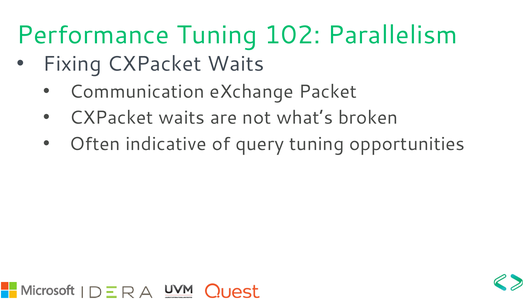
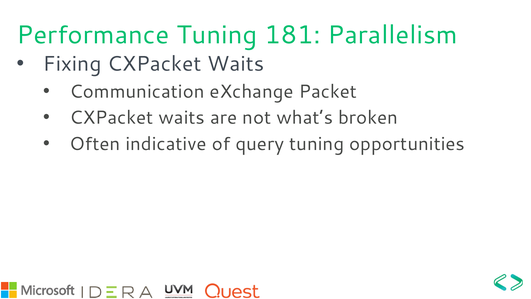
102: 102 -> 181 (292, 35)
